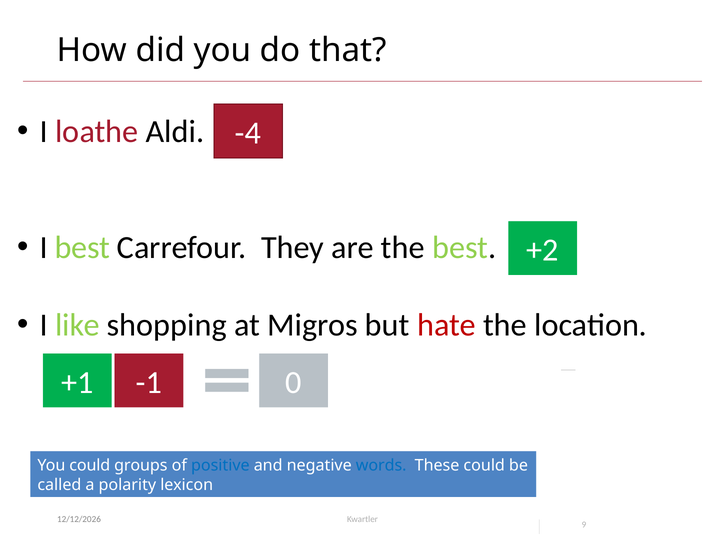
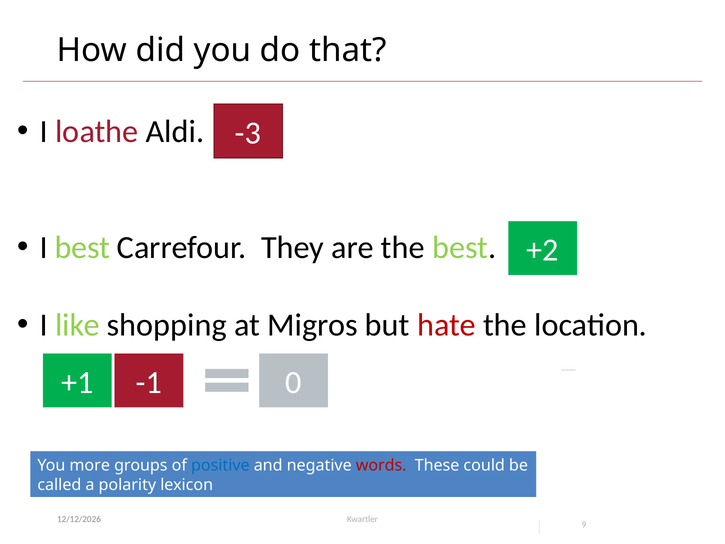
-4: -4 -> -3 (248, 133)
You could: could -> more (90, 465)
words colour: blue -> red (381, 465)
